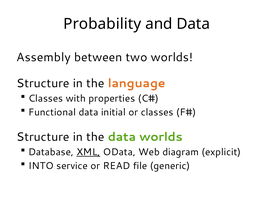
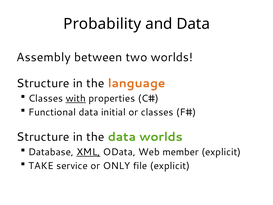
with underline: none -> present (76, 98)
diagram: diagram -> member (181, 152)
INTO: INTO -> TAKE (41, 166)
READ: READ -> ONLY (117, 166)
file generic: generic -> explicit (170, 166)
